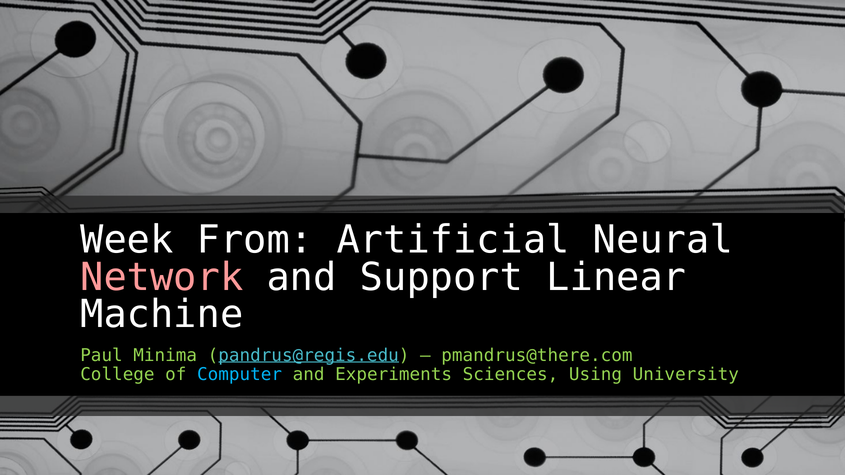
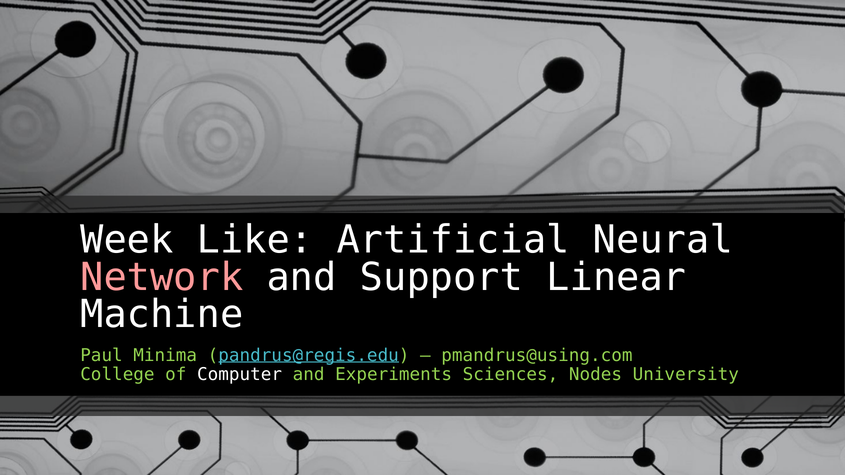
From: From -> Like (255, 240)
pmandrus@there.com: pmandrus@there.com -> pmandrus@using.com (537, 356)
Computer colour: light blue -> white (240, 375)
Using: Using -> Nodes (595, 375)
